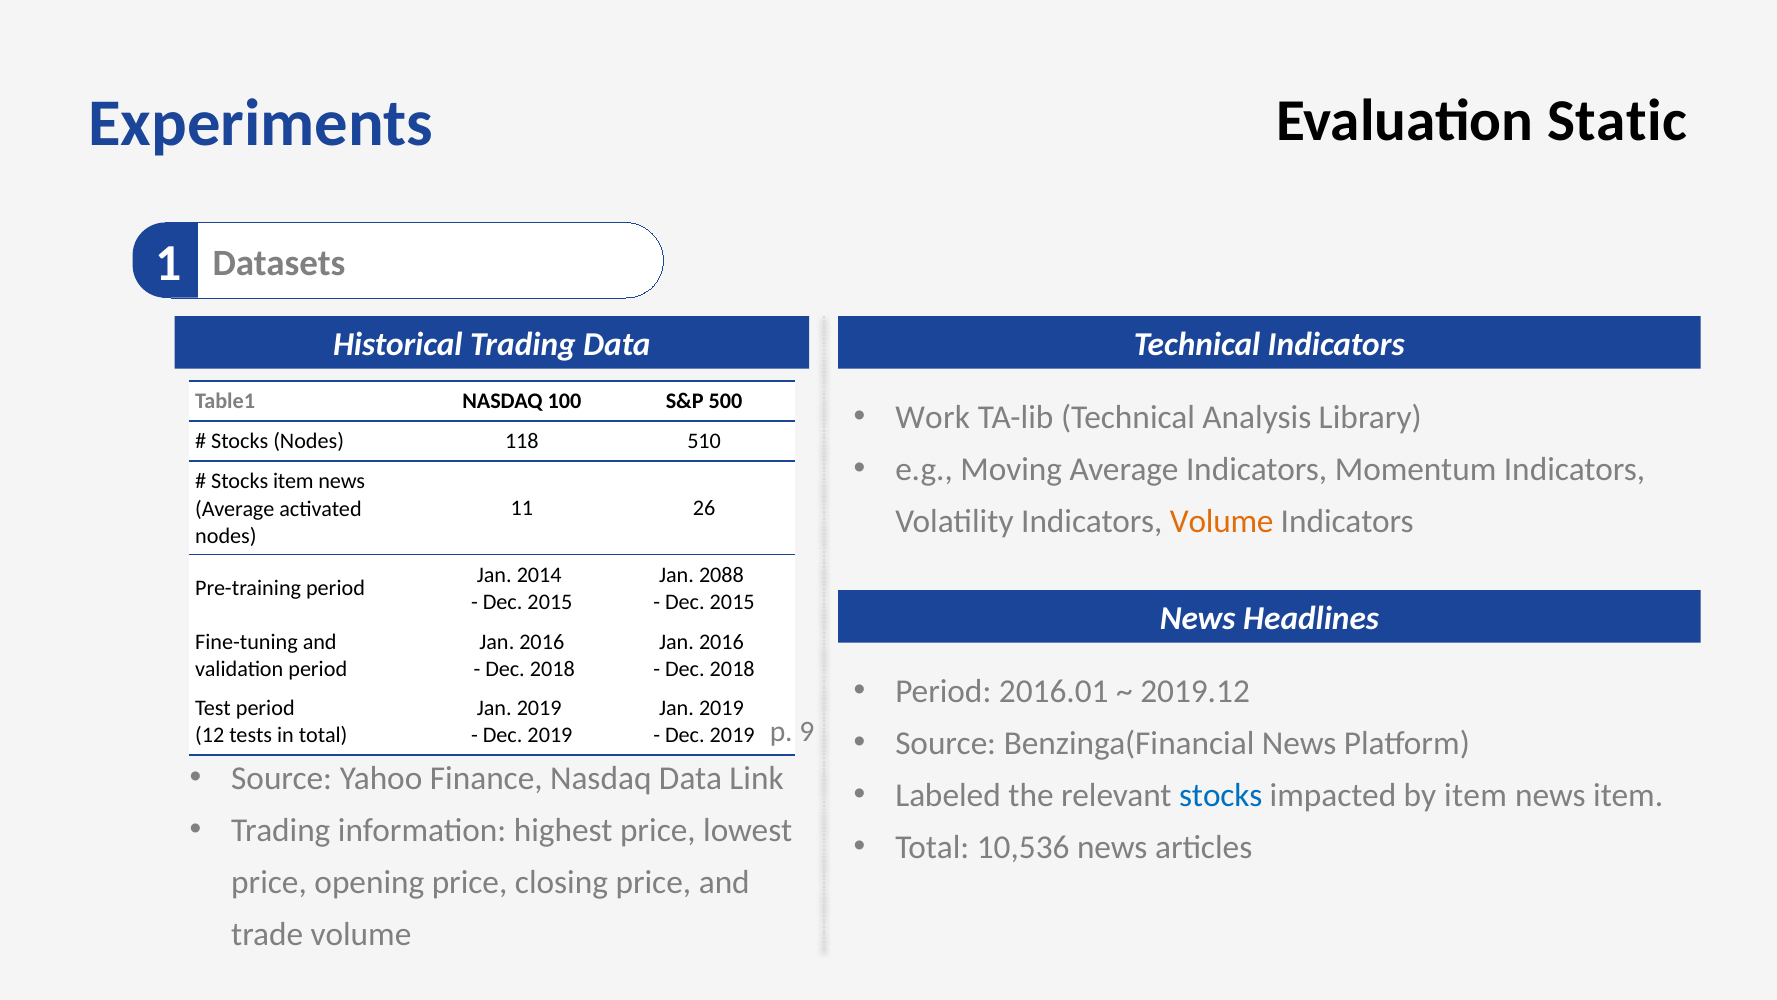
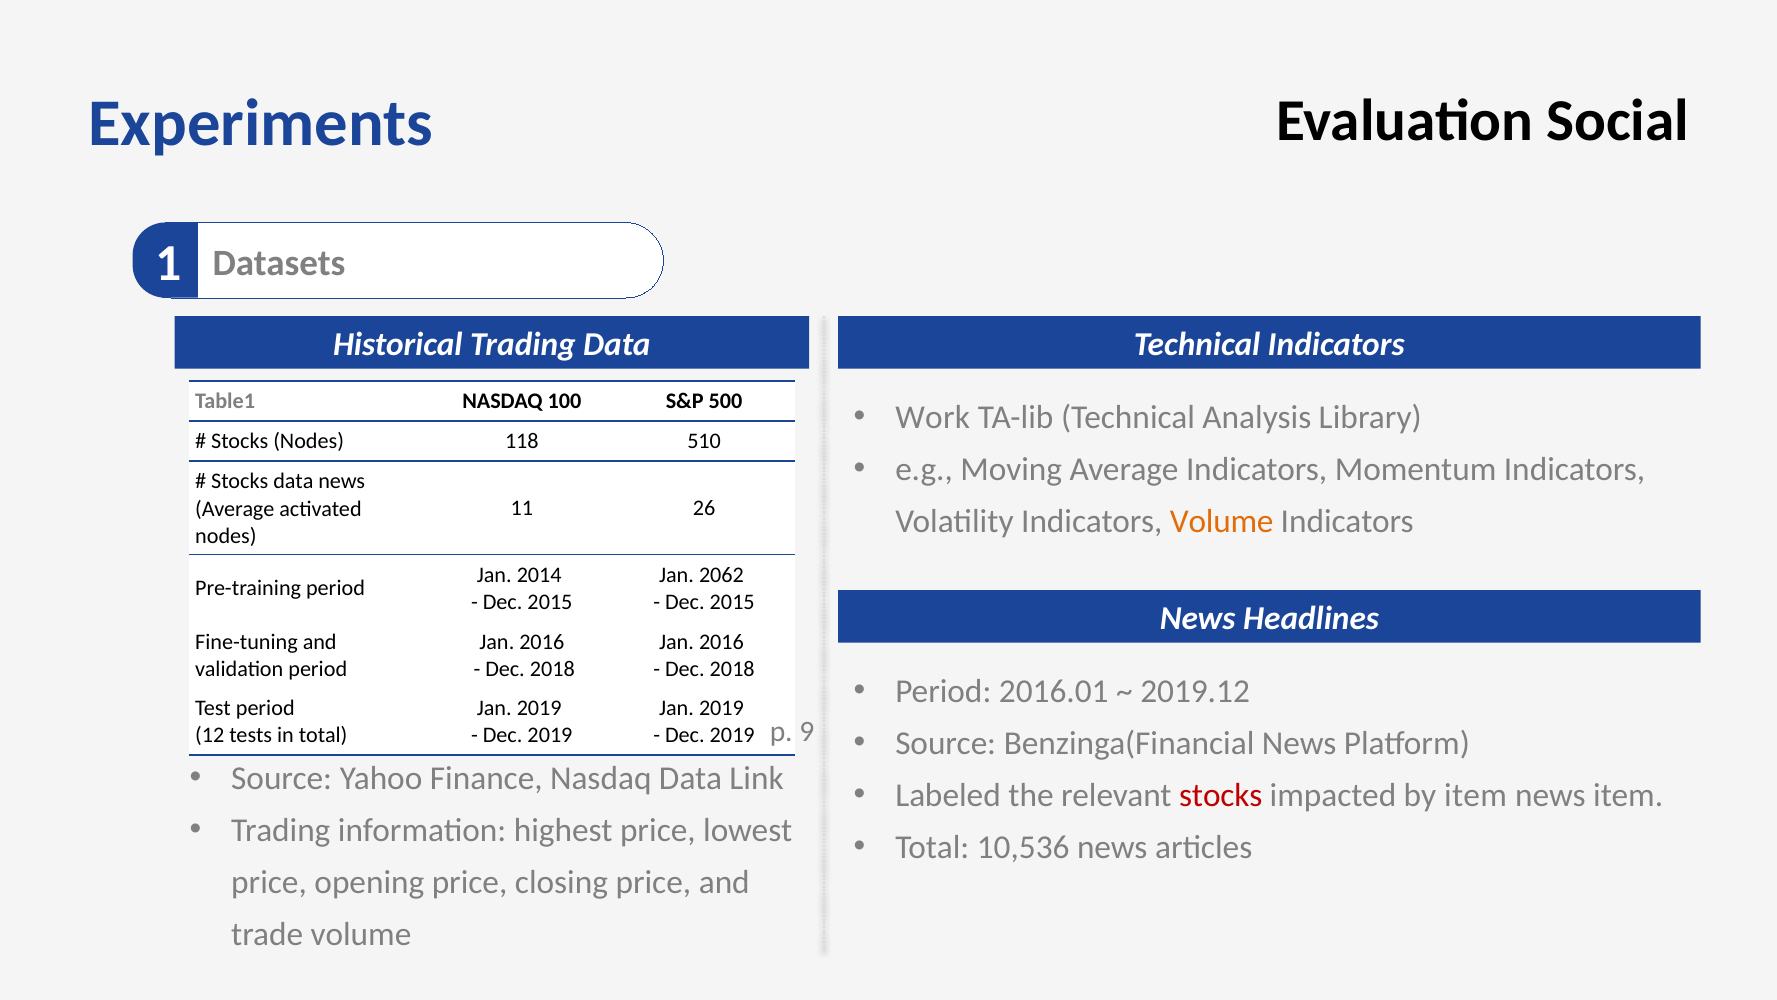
Static: Static -> Social (1618, 121)
Stocks item: item -> data (293, 482)
2088: 2088 -> 2062 (721, 575)
stocks colour: blue -> red (1221, 795)
